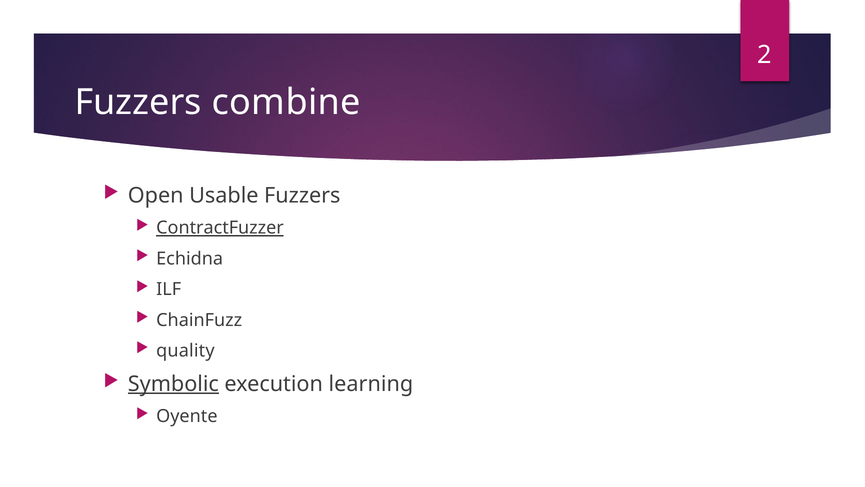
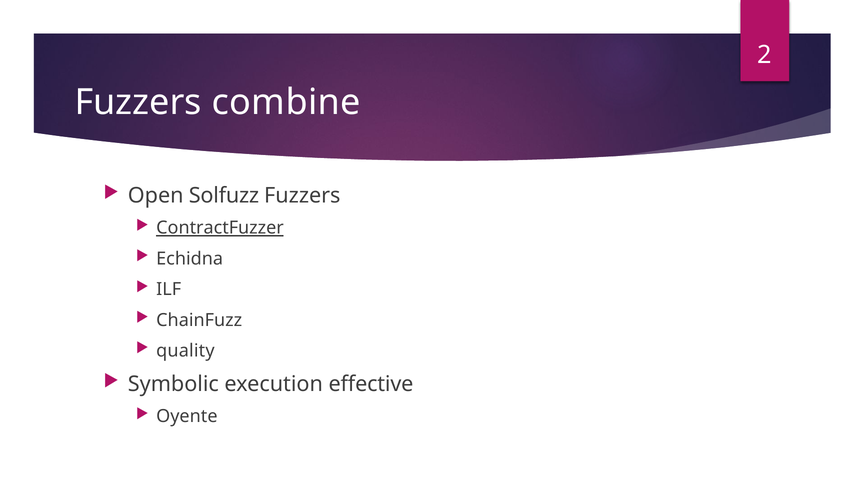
Usable: Usable -> Solfuzz (224, 195)
Symbolic underline: present -> none (173, 384)
learning: learning -> effective (371, 384)
